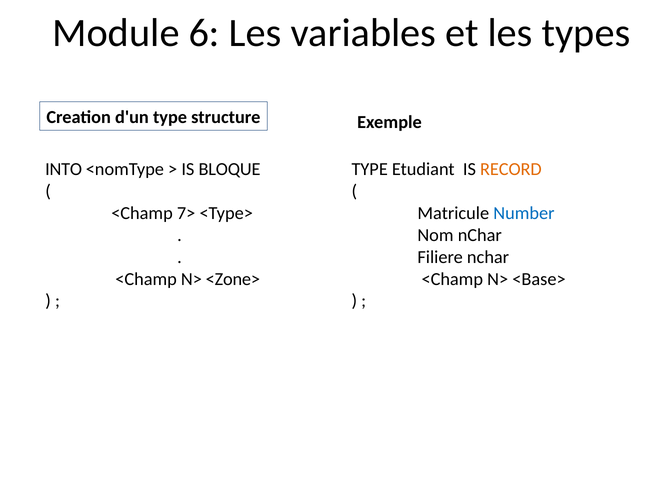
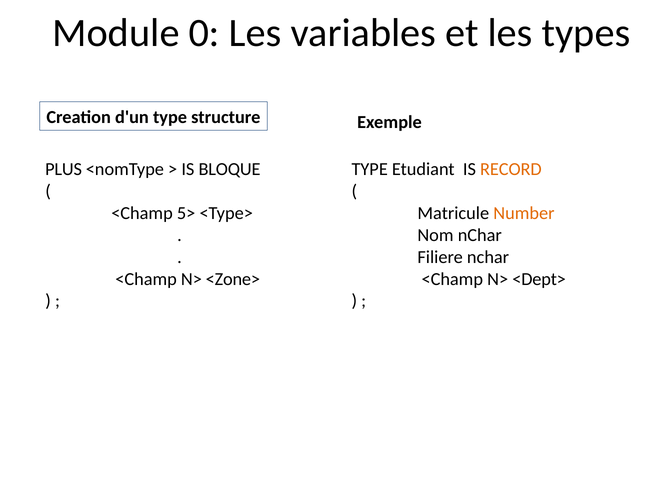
6: 6 -> 0 (204, 33)
INTO: INTO -> PLUS (64, 169)
7>: 7> -> 5> (186, 213)
Number colour: blue -> orange (524, 213)
<Base>: <Base> -> <Dept> (539, 279)
